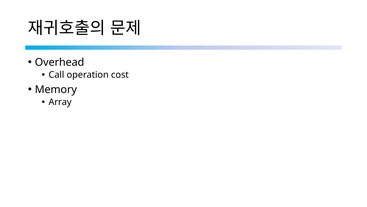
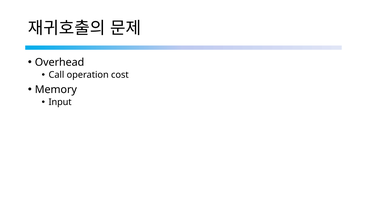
Array: Array -> Input (60, 102)
